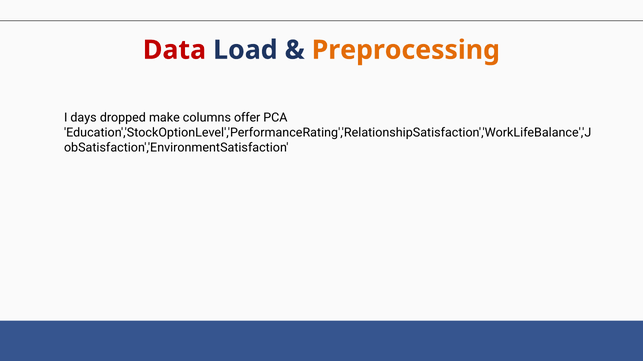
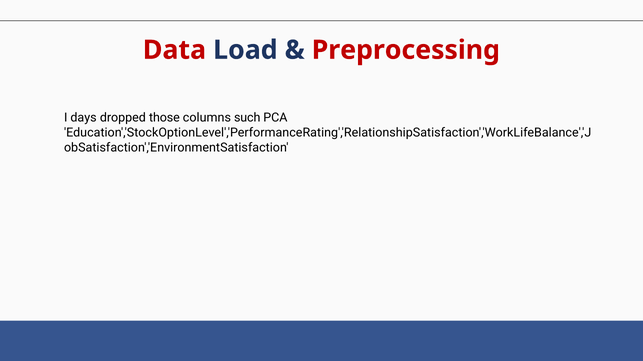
Preprocessing colour: orange -> red (406, 50)
make: make -> those (164, 118)
offer: offer -> such (247, 118)
